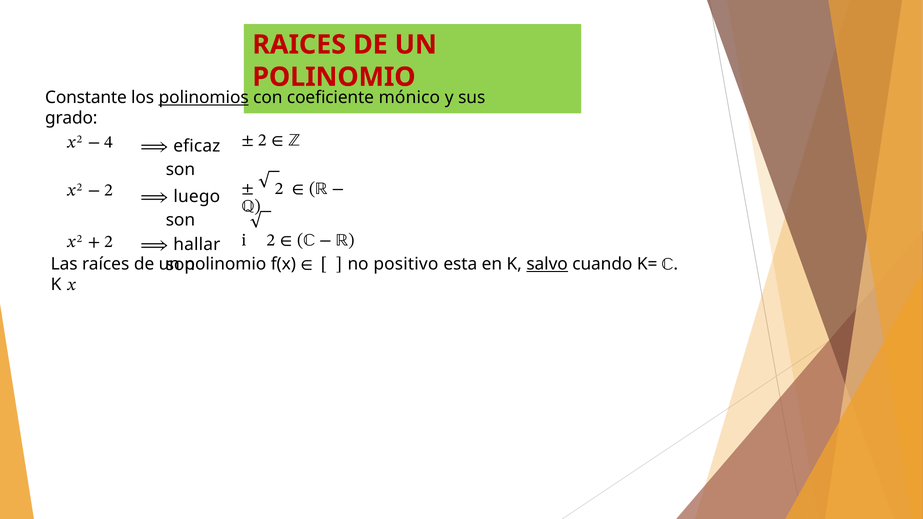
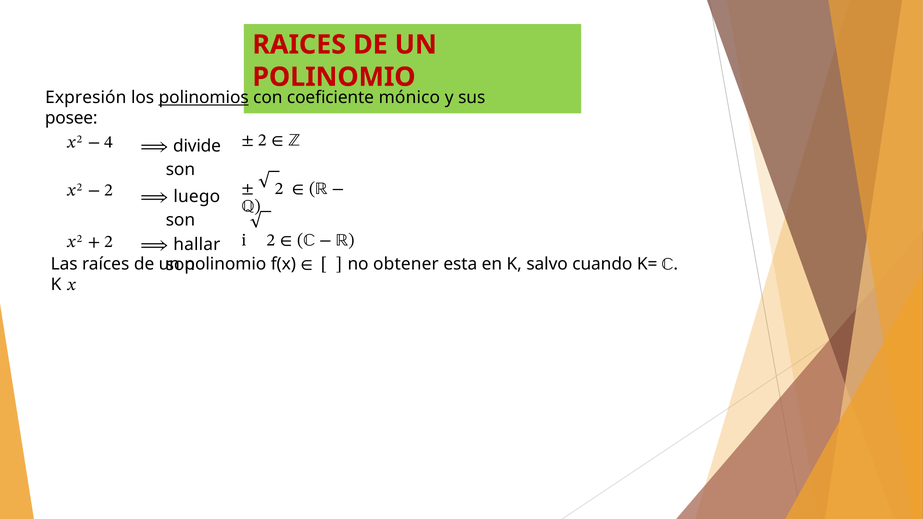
Constante: Constante -> Expresión (86, 98)
grado: grado -> posee (71, 118)
eficaz: eficaz -> divide (197, 146)
positivo: positivo -> obtener (406, 264)
salvo underline: present -> none (547, 264)
